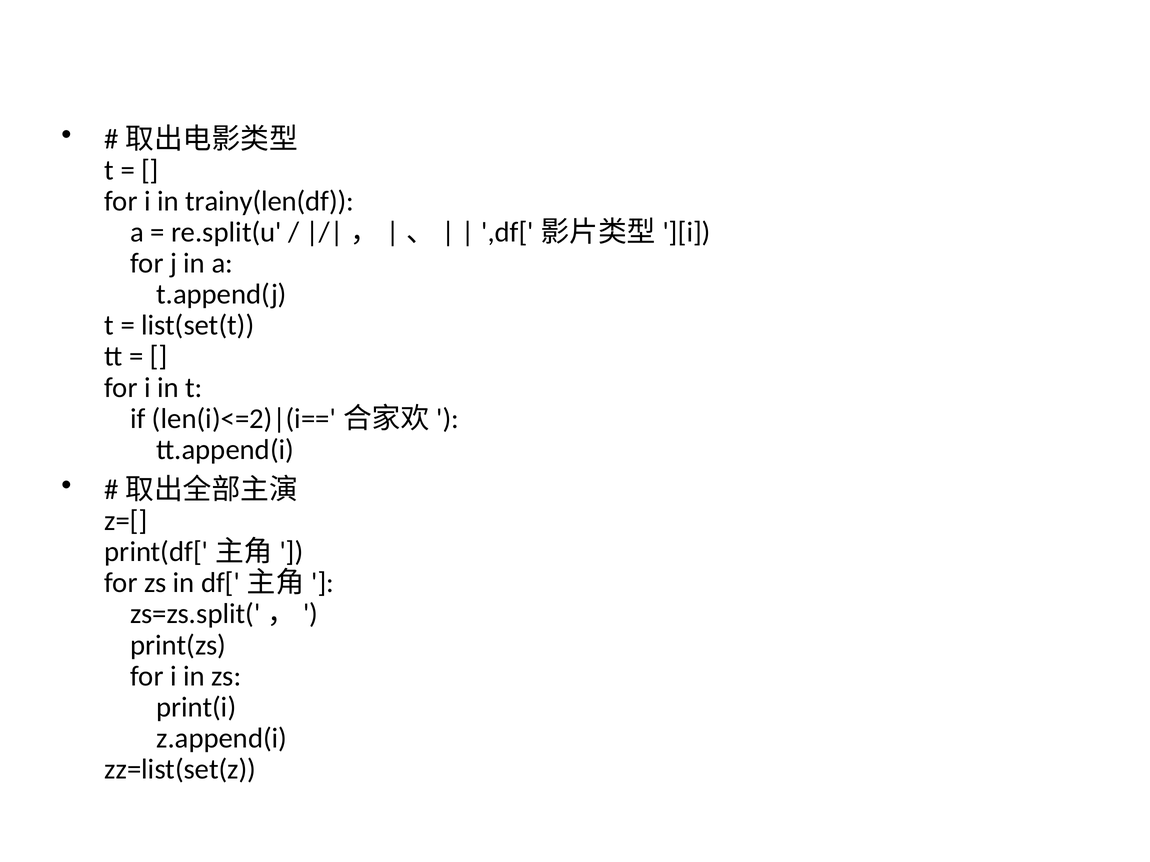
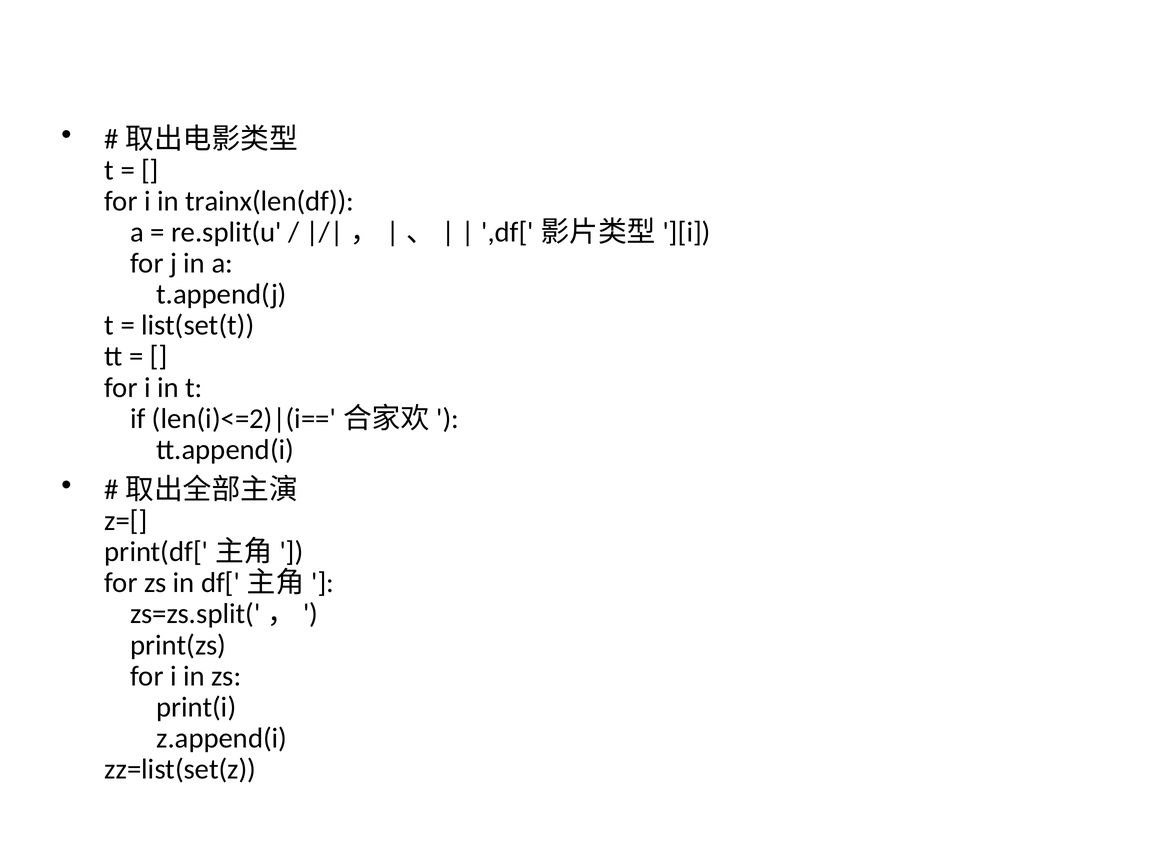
trainy(len(df: trainy(len(df -> trainx(len(df (270, 201)
